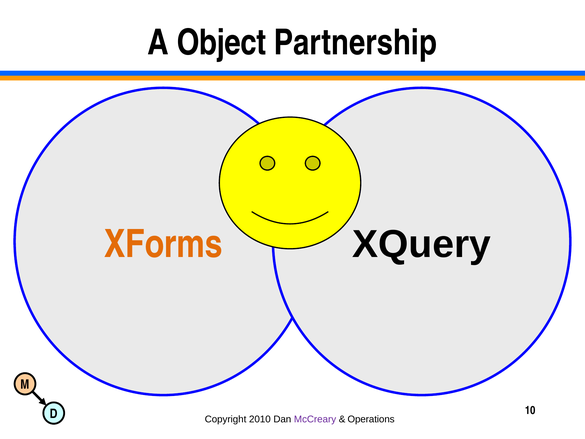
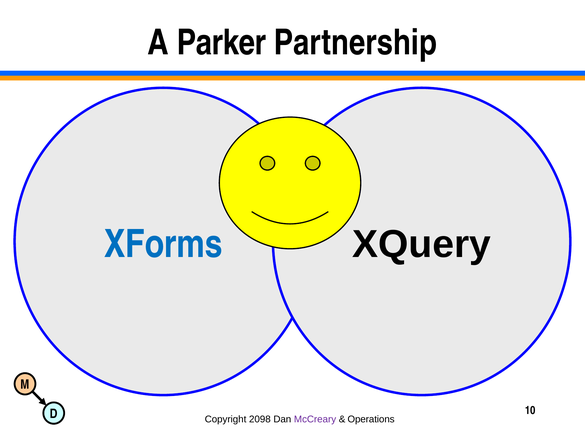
Object: Object -> Parker (222, 43)
XForms colour: orange -> blue (163, 244)
2010: 2010 -> 2098 (260, 419)
